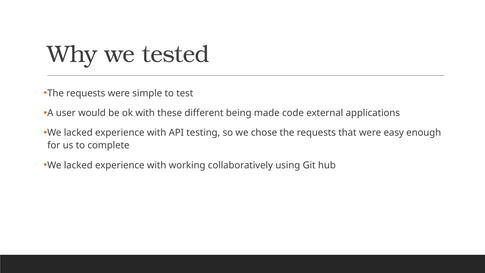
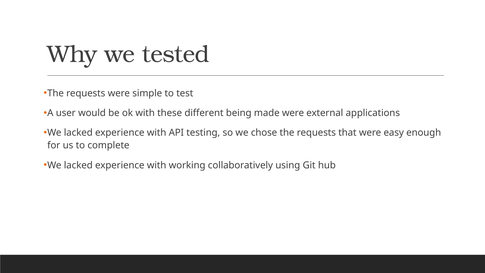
made code: code -> were (293, 113)
